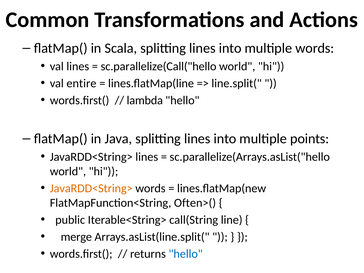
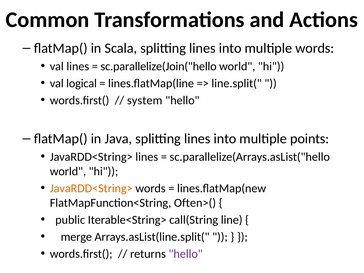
sc.parallelize(Call("hello: sc.parallelize(Call("hello -> sc.parallelize(Join("hello (159, 66)
entire: entire -> logical (82, 83)
lambda: lambda -> system (145, 100)
hello colour: blue -> purple (186, 254)
